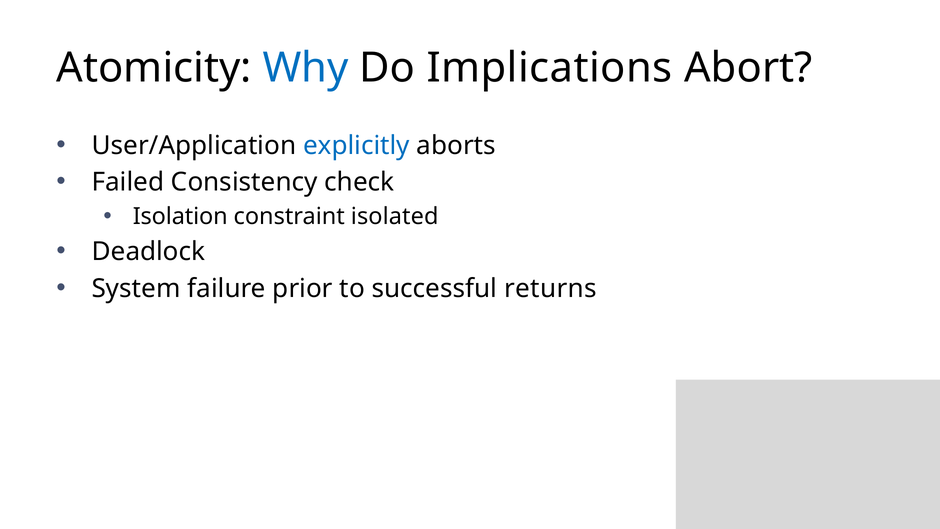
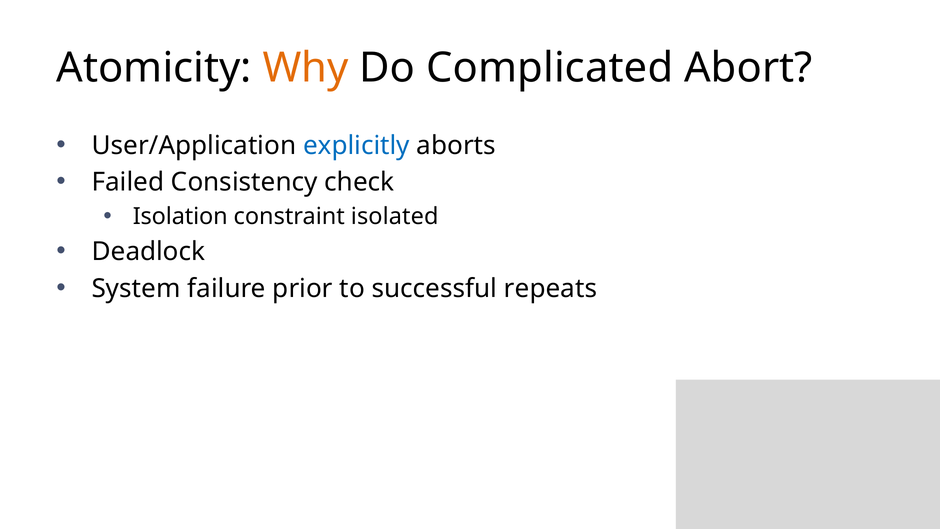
Why colour: blue -> orange (306, 68)
Implications: Implications -> Complicated (550, 68)
returns: returns -> repeats (551, 288)
